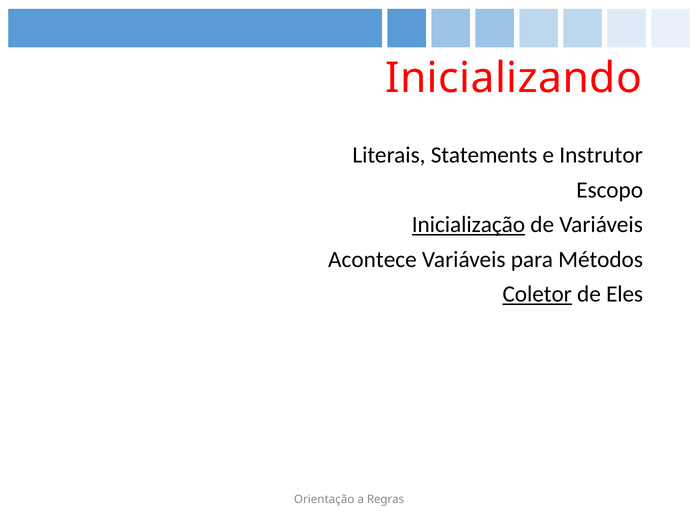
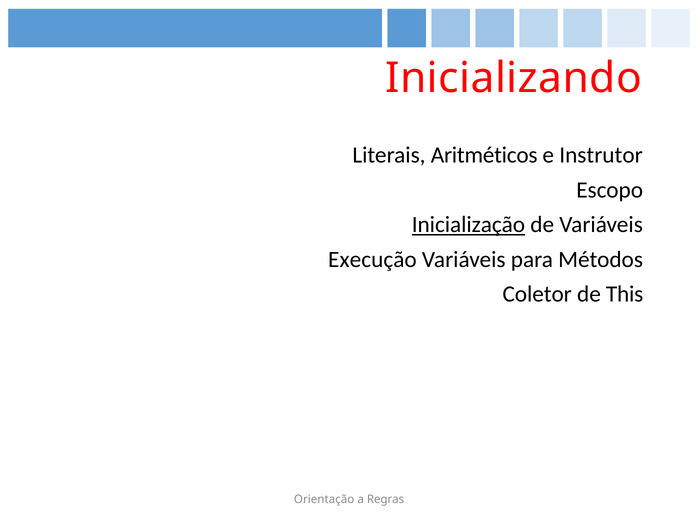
Statements: Statements -> Aritméticos (484, 155)
Acontece: Acontece -> Execução (372, 260)
Coletor underline: present -> none (537, 295)
Eles: Eles -> This (625, 295)
